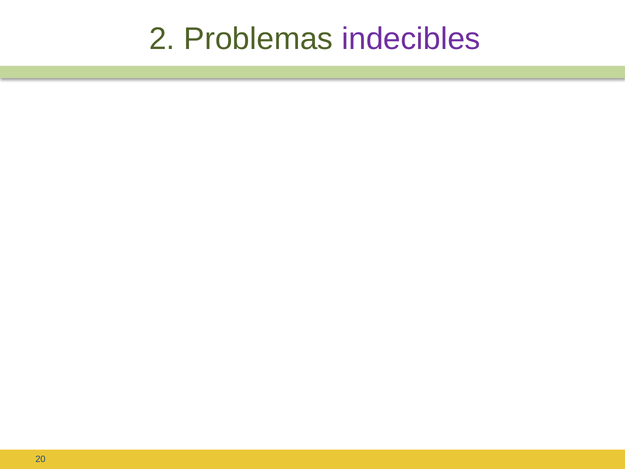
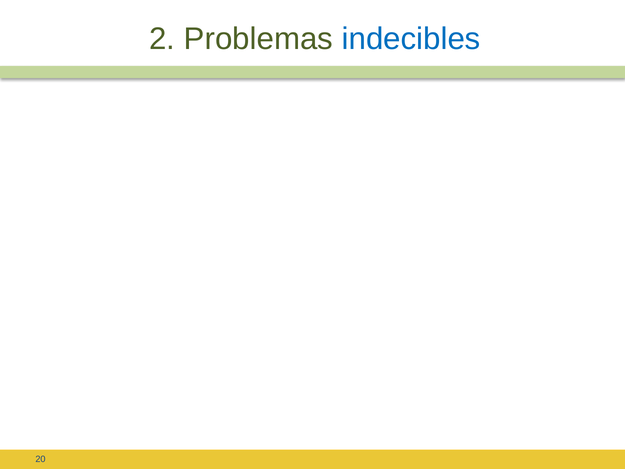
indecibles colour: purple -> blue (411, 39)
